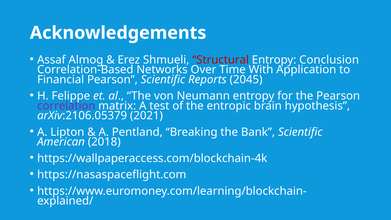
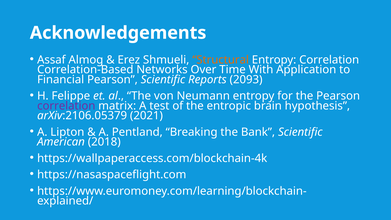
Structural colour: red -> orange (221, 60)
Entropy Conclusion: Conclusion -> Correlation (329, 60)
2045: 2045 -> 2093 (246, 80)
